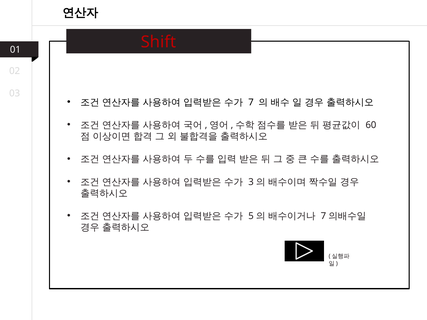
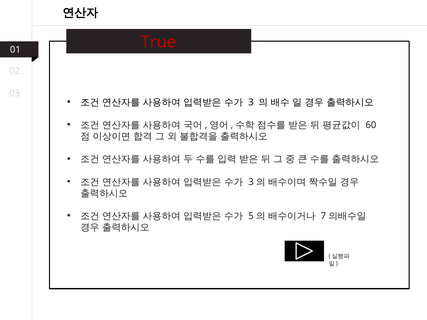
Shift: Shift -> True (158, 42)
7: 7 -> 3 (251, 102)
